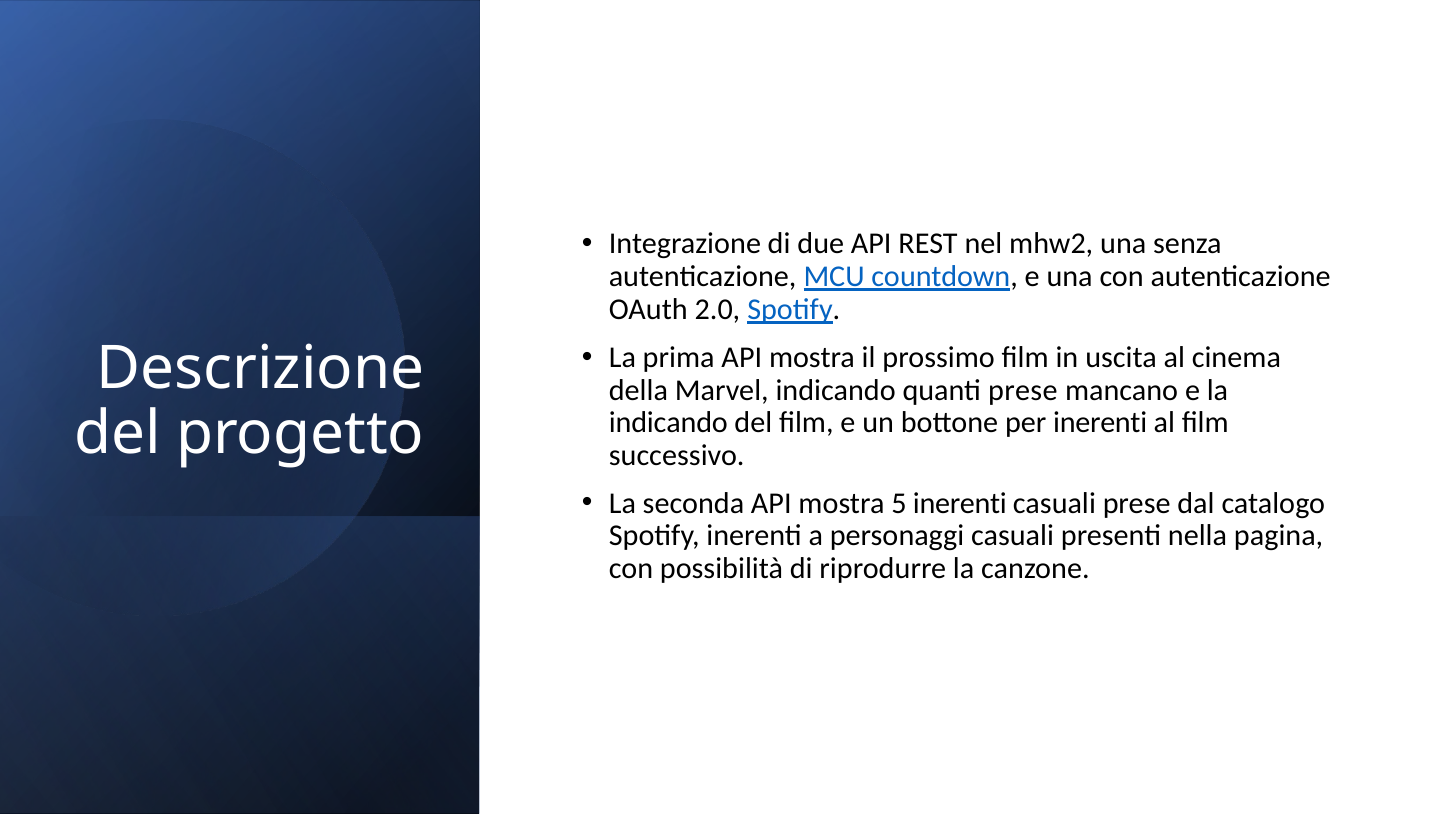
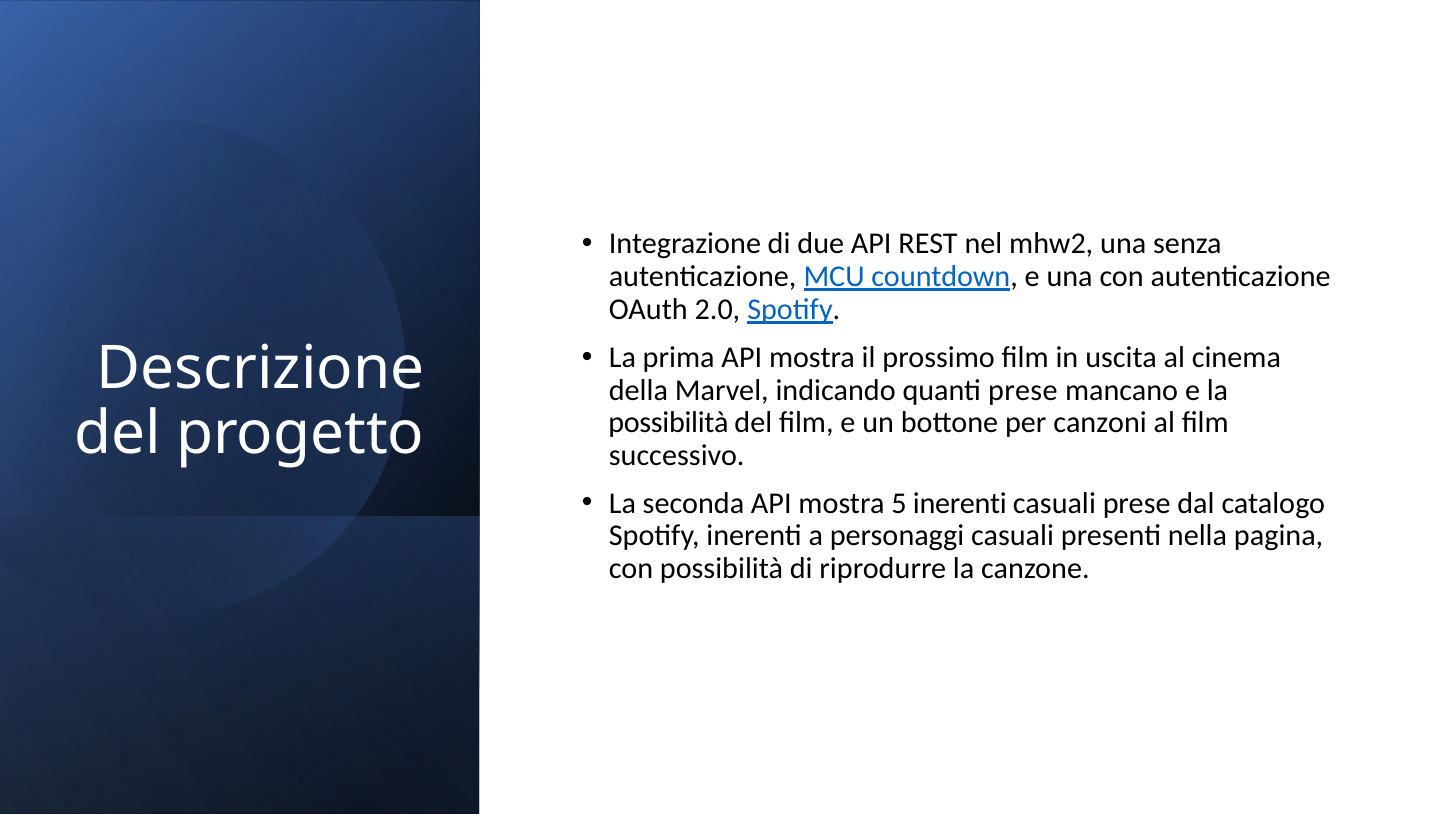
indicando: indicando -> possibilità (668, 423)
per inerenti: inerenti -> canzoni (1100, 423)
